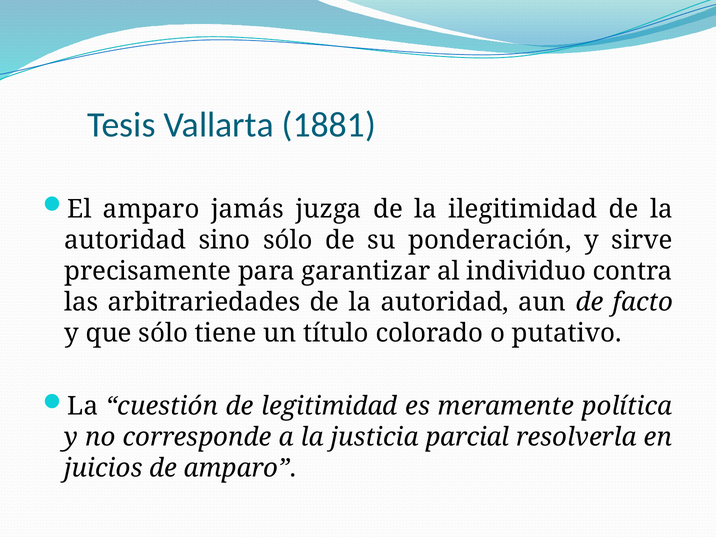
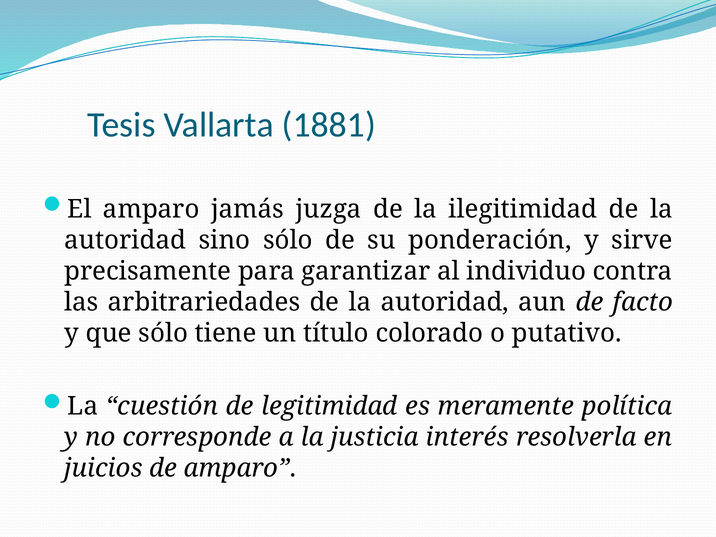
parcial: parcial -> interés (467, 437)
